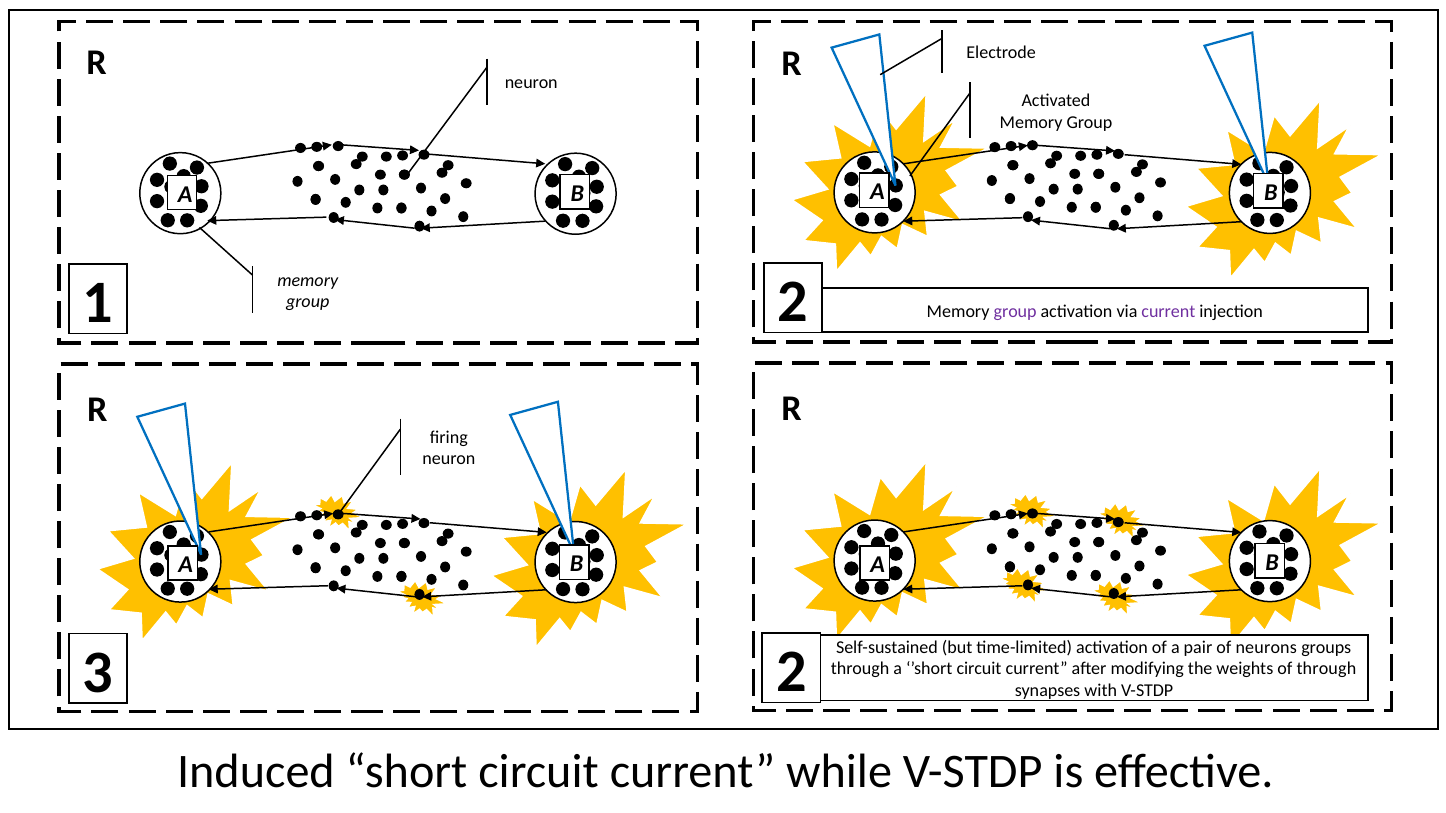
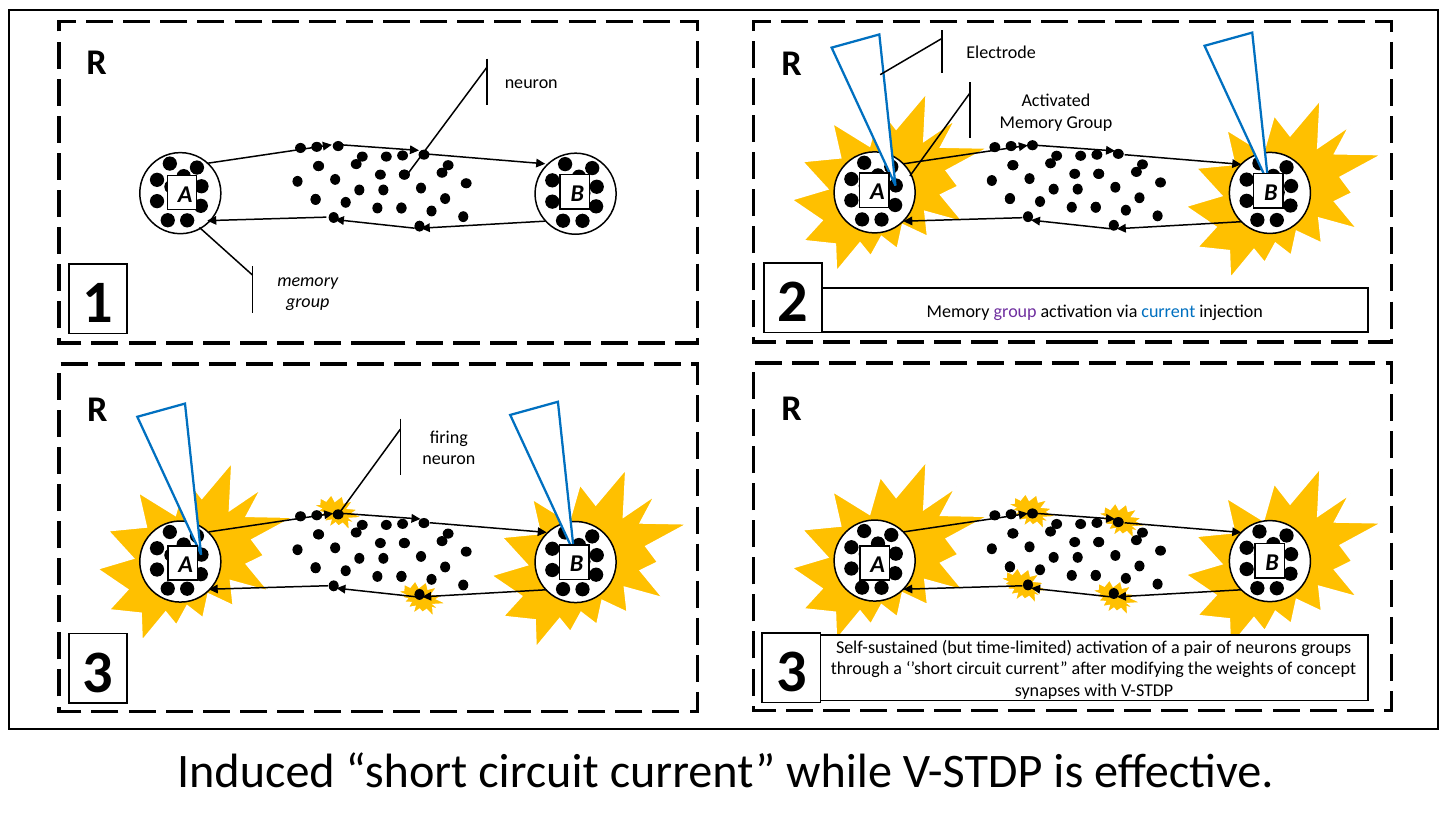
current colour: purple -> blue (1168, 311)
3 2: 2 -> 3 (791, 672)
of through: through -> concept (1326, 669)
